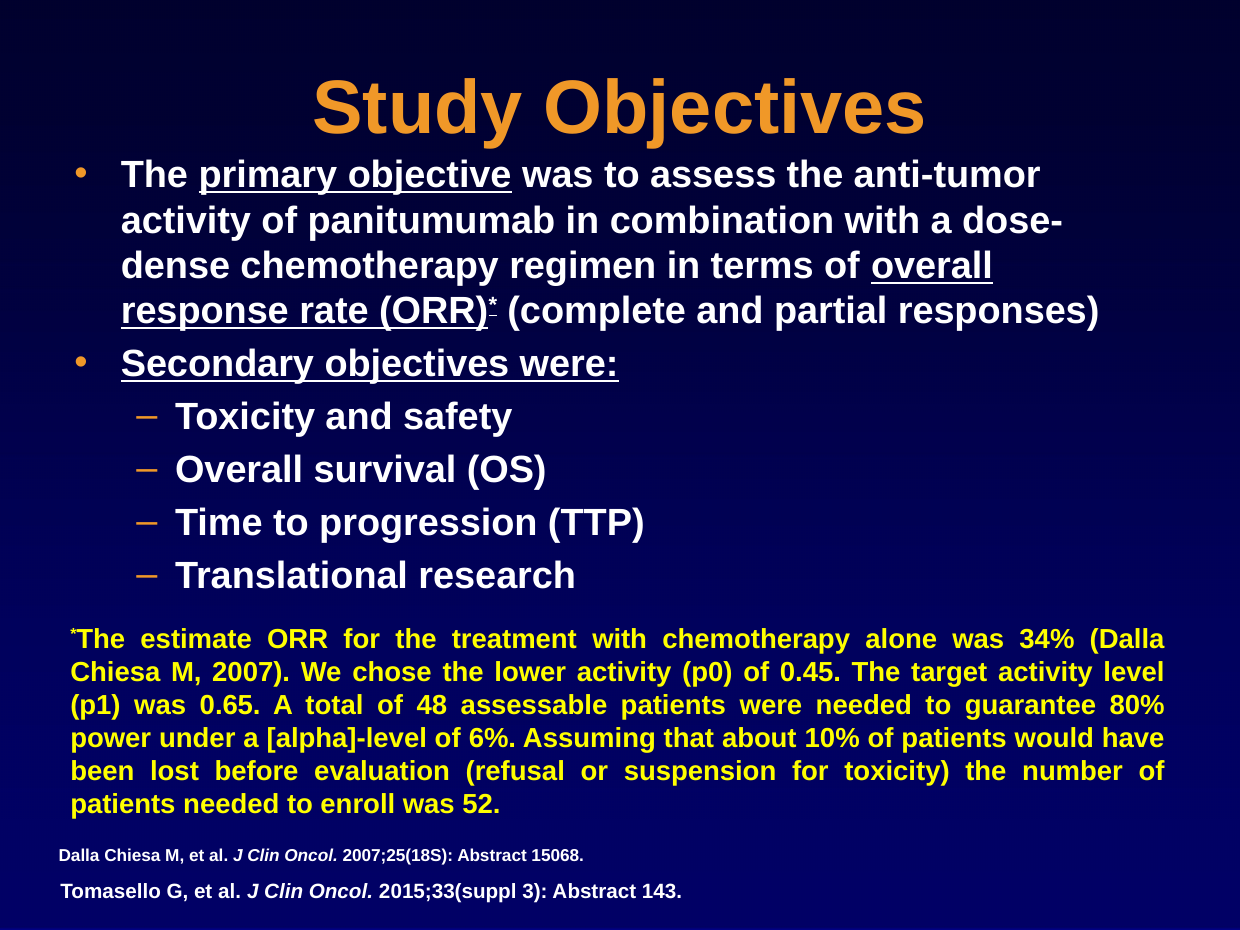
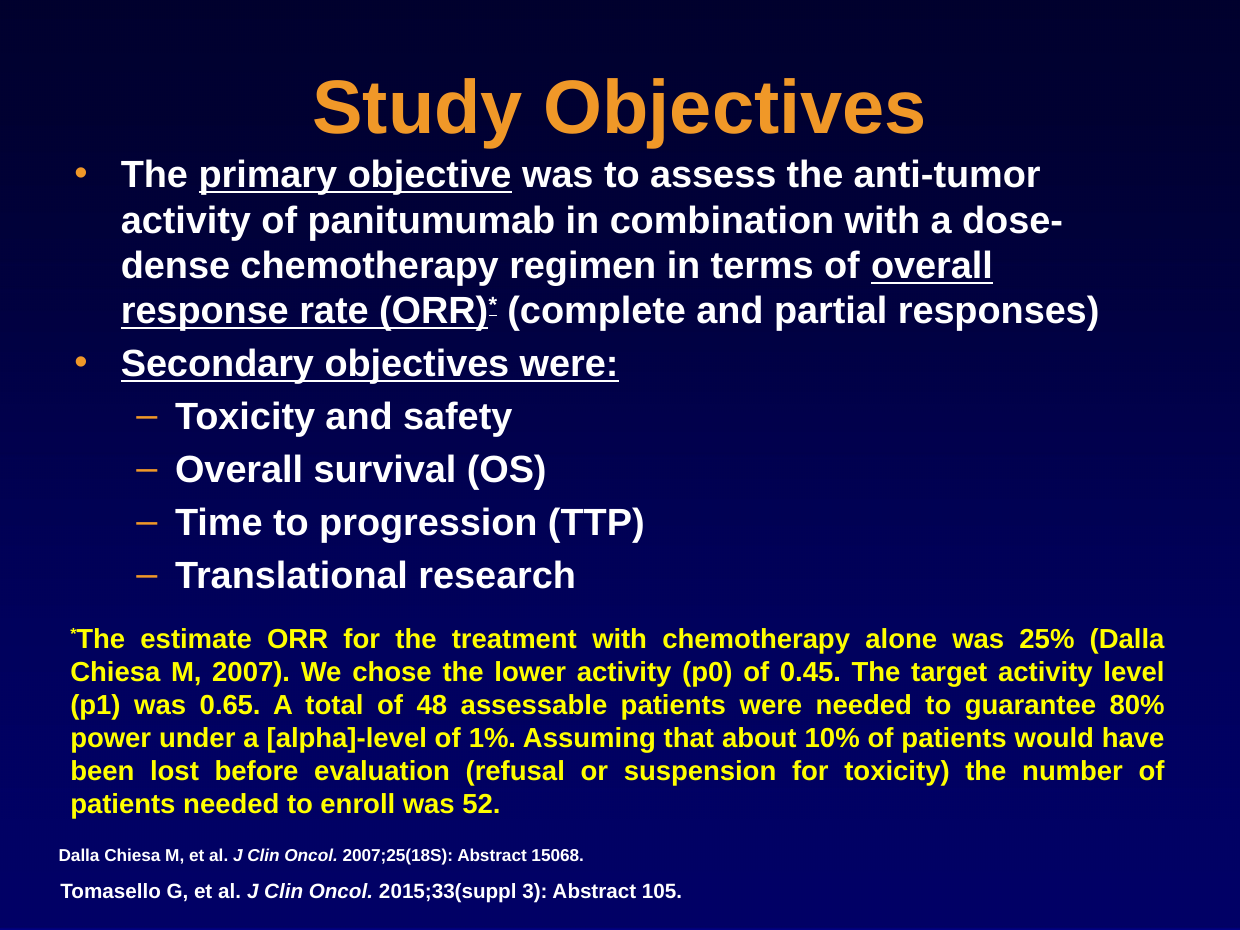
34%: 34% -> 25% (1047, 639)
6%: 6% -> 1% (492, 738)
143: 143 -> 105 (662, 892)
